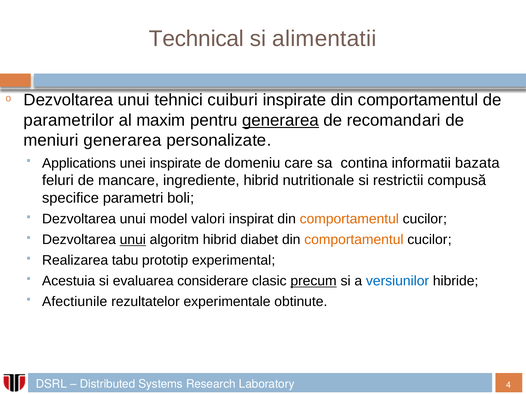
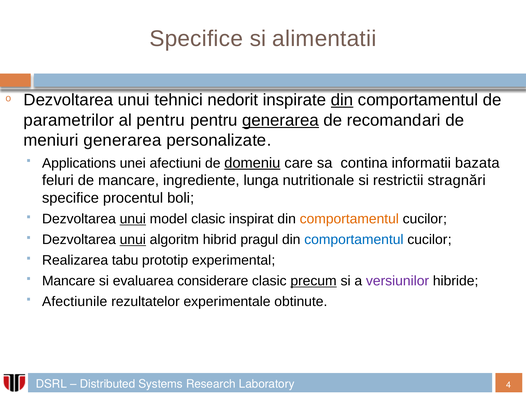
Technical: Technical -> Specifice (196, 39)
cuiburi: cuiburi -> nedorit (233, 100)
din underline: none -> present (342, 100)
al maxim: maxim -> pentru (161, 120)
unei inspirate: inspirate -> afectiuni (175, 163)
domeniu underline: none -> present (252, 163)
ingrediente hibrid: hibrid -> lunga (261, 181)
compusă: compusă -> stragnări (457, 181)
parametri: parametri -> procentul (133, 198)
unui underline: none -> present (133, 219)
model valori: valori -> clasic (208, 219)
diabet: diabet -> pragul (259, 240)
comportamentul colour: orange -> blue (354, 240)
Acestuia: Acestuia -> Mancare (69, 281)
versiunilor colour: blue -> purple (398, 281)
